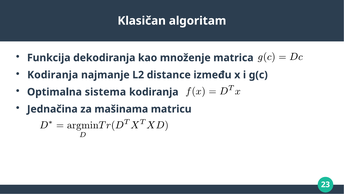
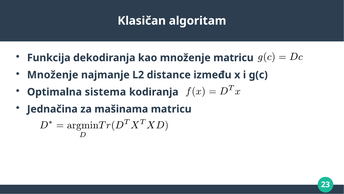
množenje matrica: matrica -> matricu (233, 58)
Kodiranja: Kodiranja -> Množenje (53, 75)
